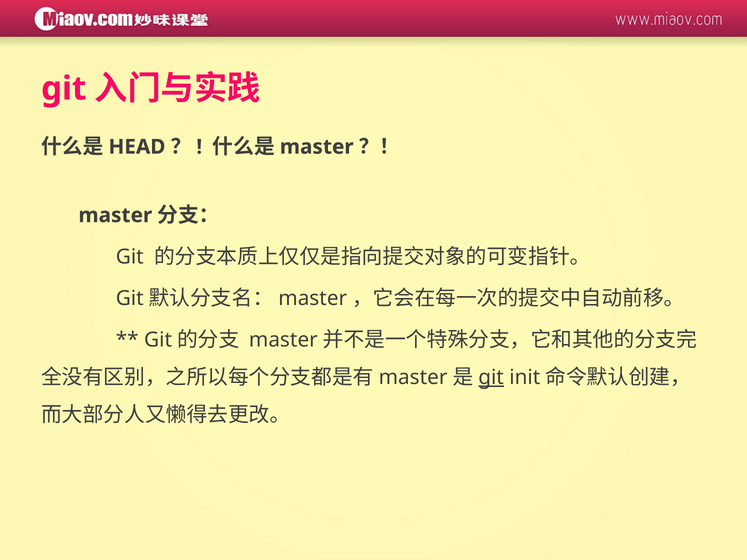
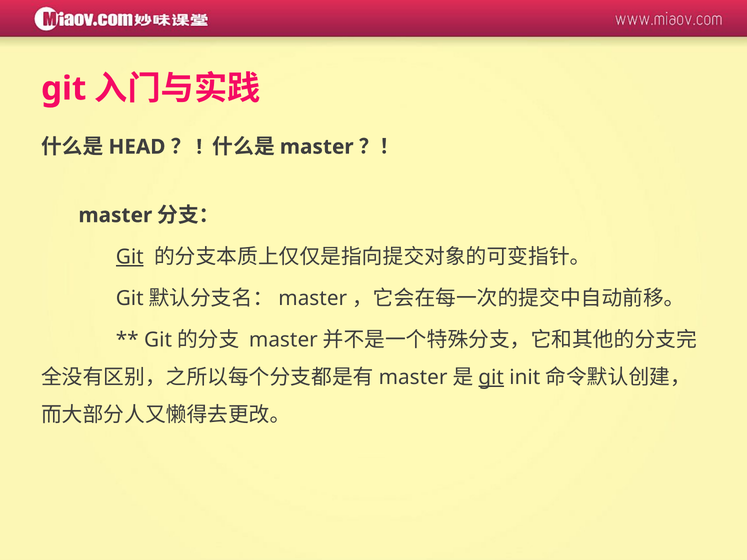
Git underline: none -> present (130, 257)
